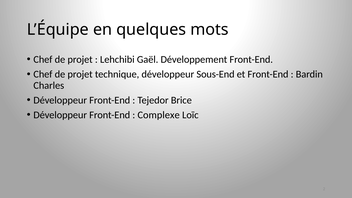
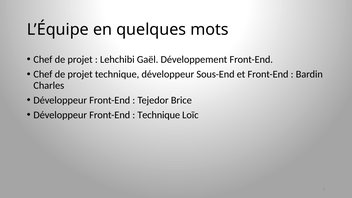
Complexe: Complexe -> Technique (159, 115)
